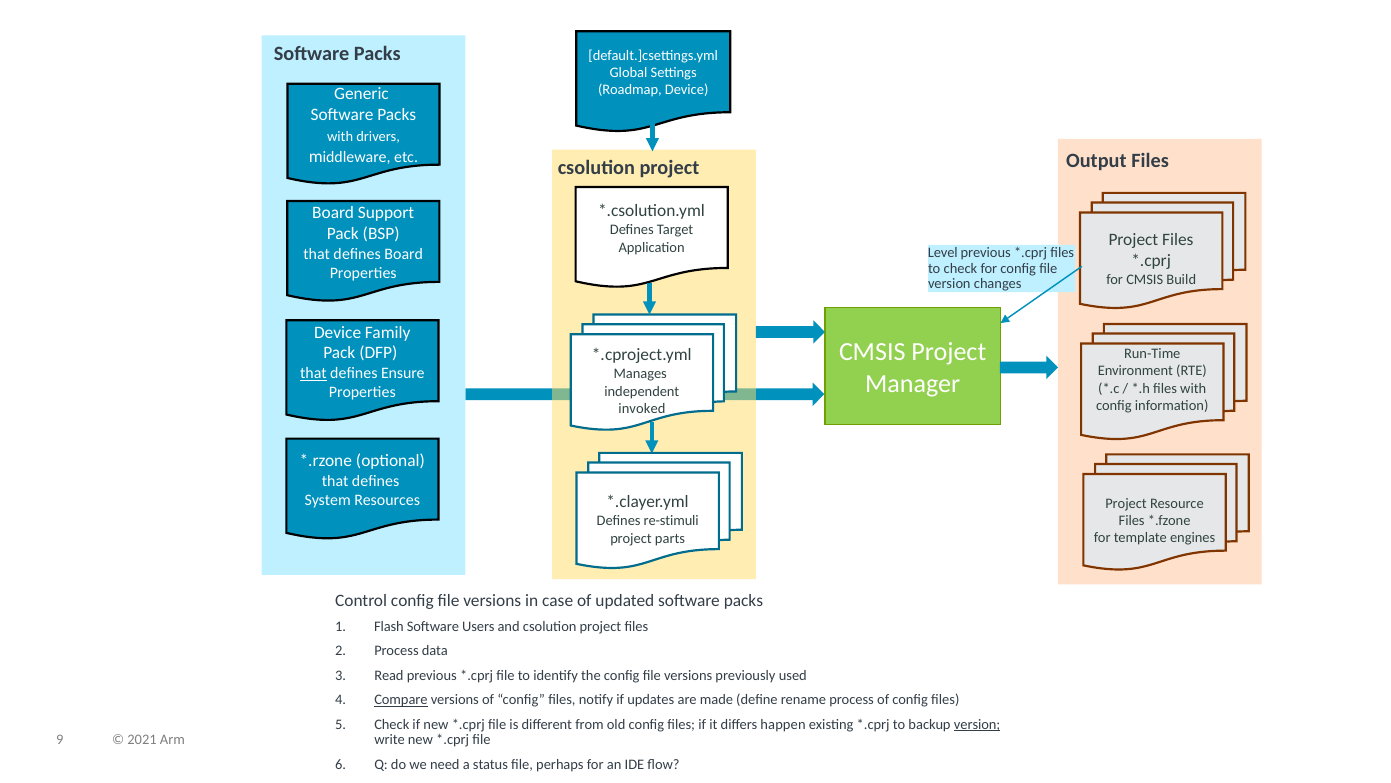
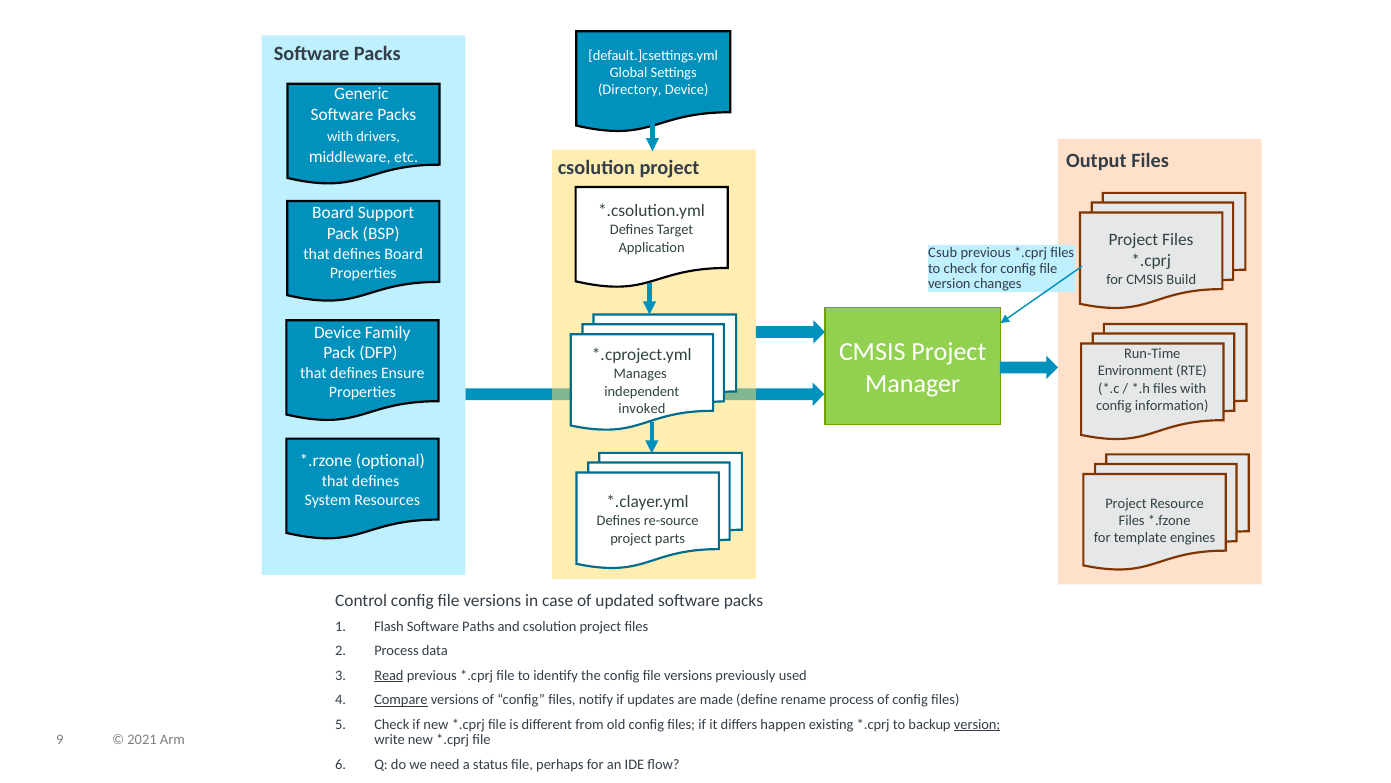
Roadmap: Roadmap -> Directory (630, 90)
Level: Level -> Csub (943, 252)
that underline: present -> none (313, 373)
re-stimuli: re-stimuli -> re-source (671, 520)
Users: Users -> Paths (478, 626)
Read underline: none -> present (389, 675)
